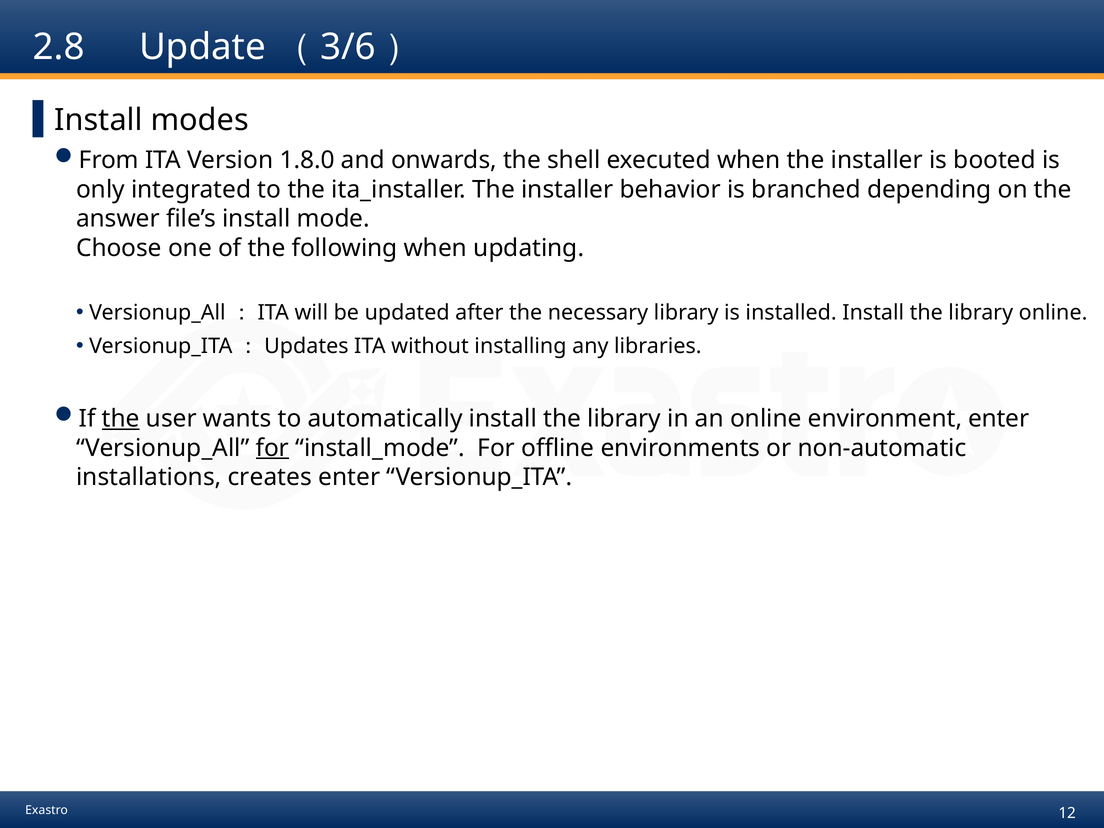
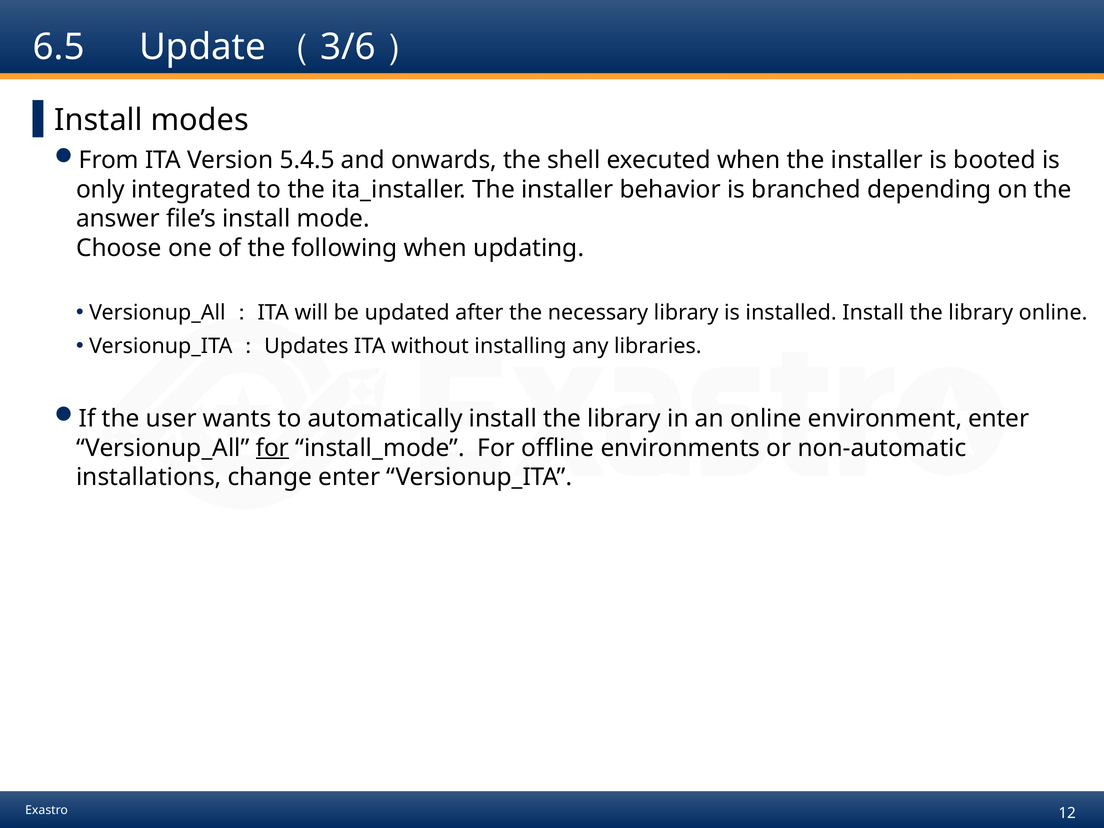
2.8: 2.8 -> 6.5 (59, 47)
1.8.0: 1.8.0 -> 5.4.5 (307, 160)
the underline: present -> none (121, 419)
creates: creates -> change (270, 477)
